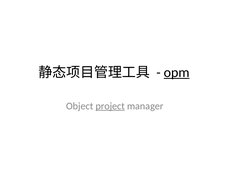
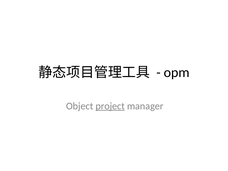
opm underline: present -> none (177, 72)
